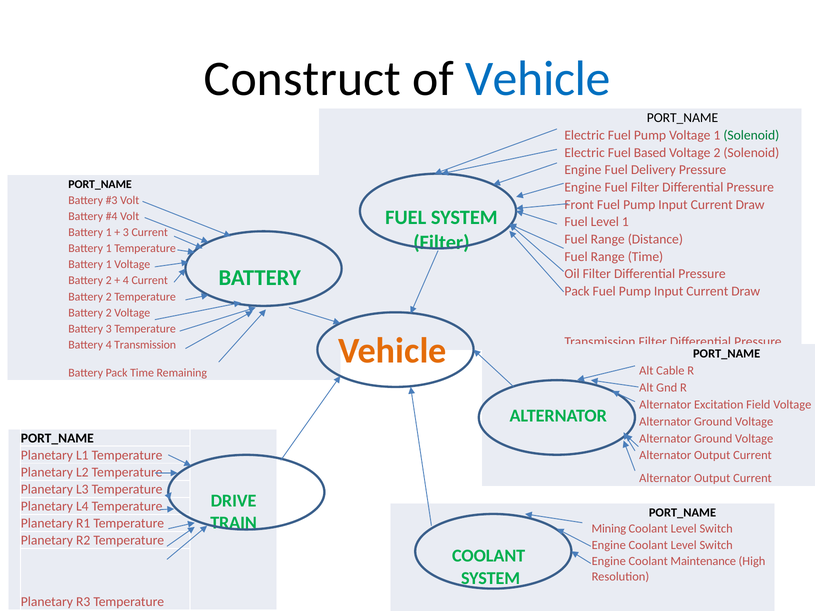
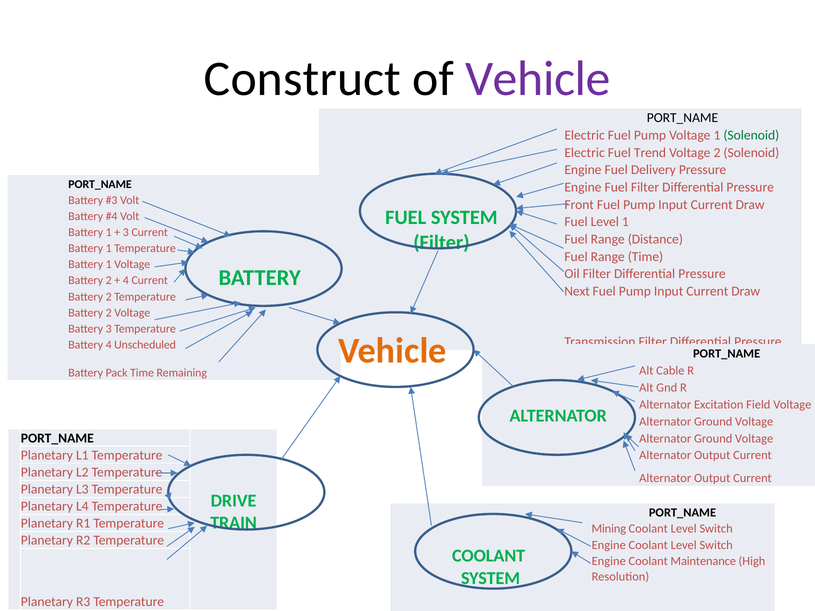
Vehicle colour: blue -> purple (538, 79)
Based: Based -> Trend (650, 153)
Pack: Pack -> Next (577, 291)
4 Transmission: Transmission -> Unscheduled (145, 345)
